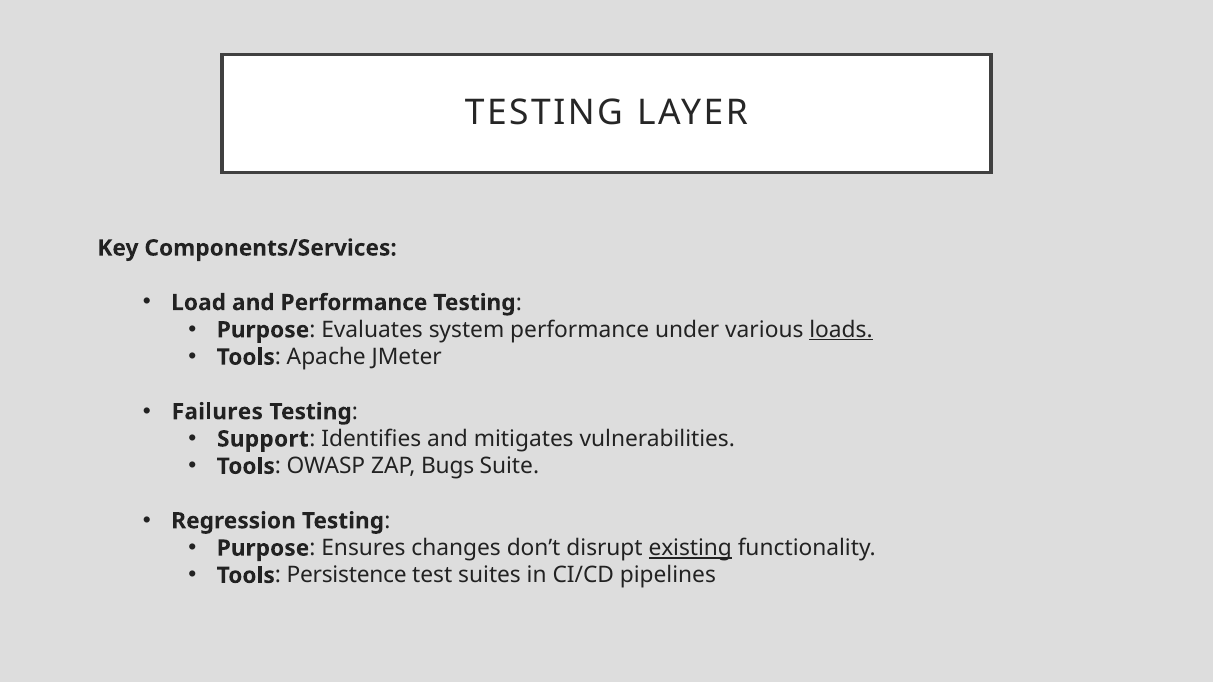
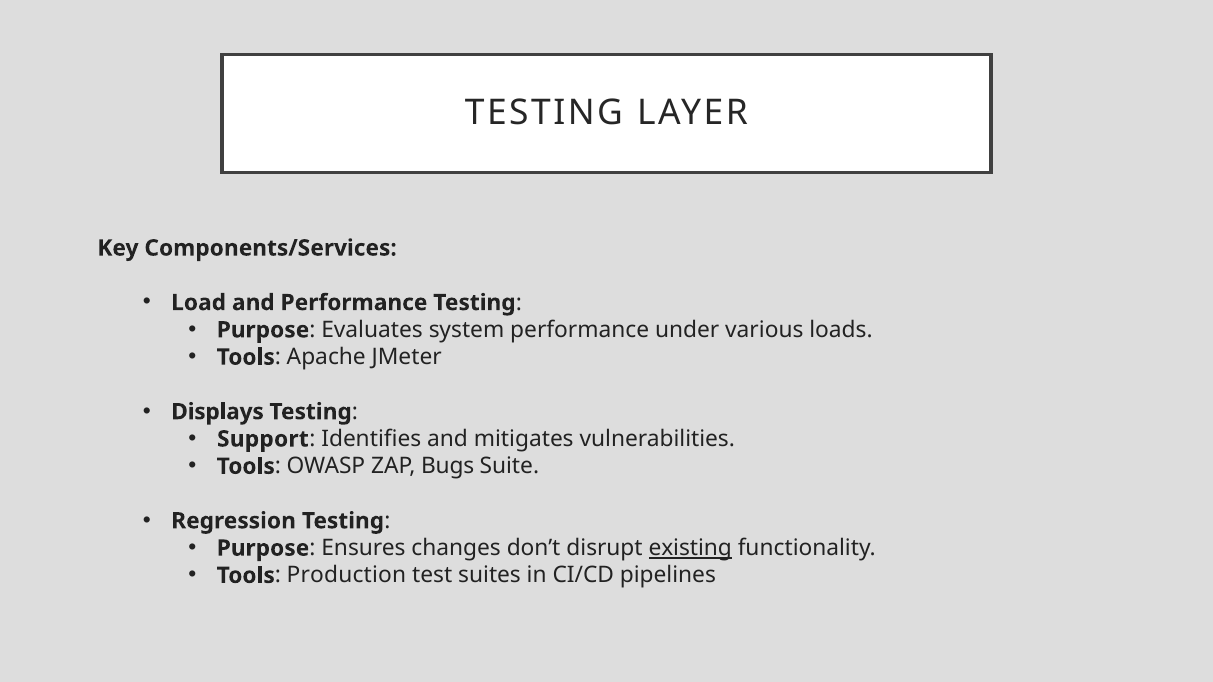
loads underline: present -> none (841, 330)
Failures: Failures -> Displays (218, 412)
Persistence: Persistence -> Production (346, 576)
